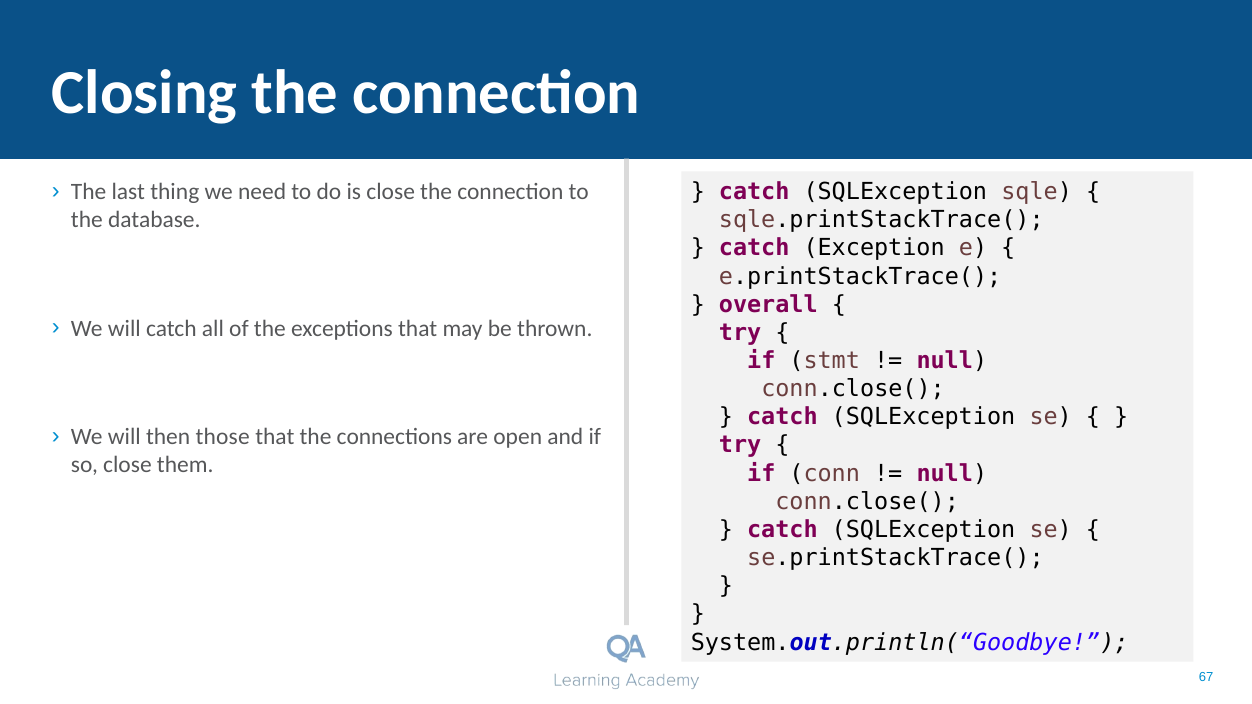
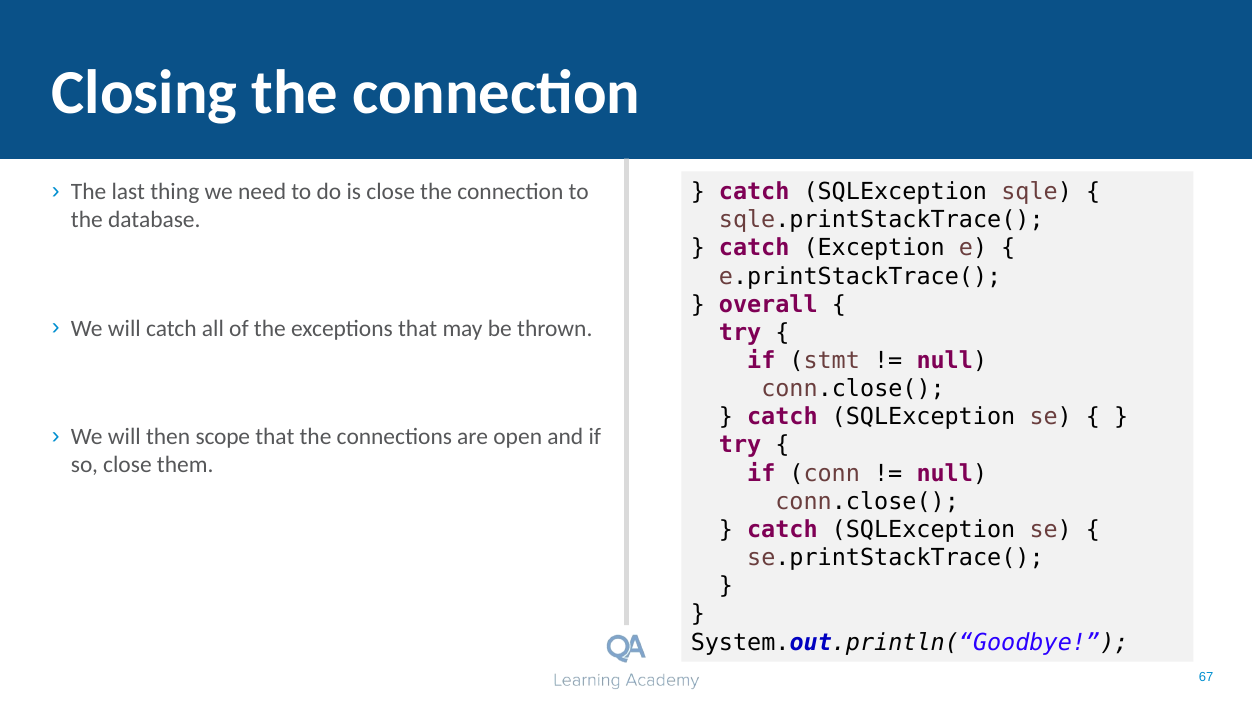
those: those -> scope (223, 437)
